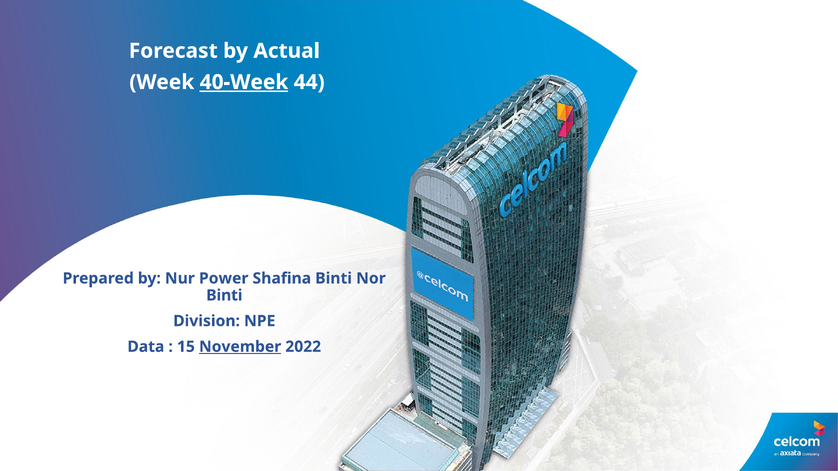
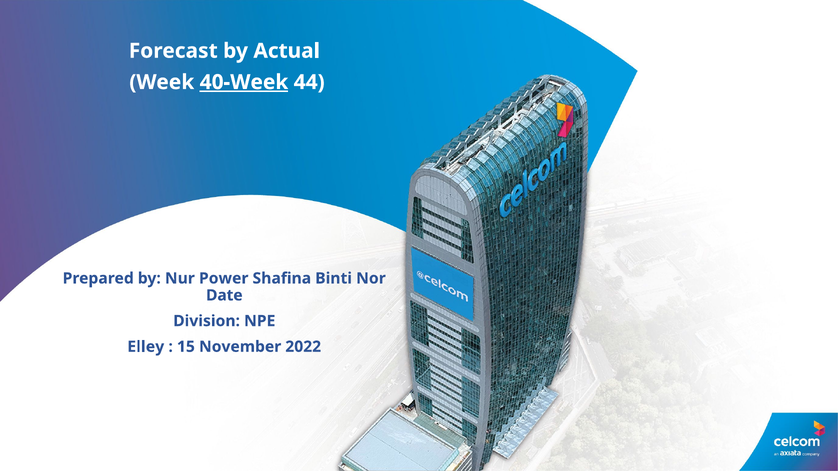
Binti: Binti -> Date (224, 296)
Data: Data -> Elley (146, 347)
November underline: present -> none (240, 347)
